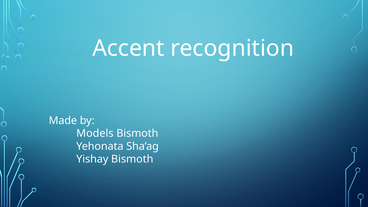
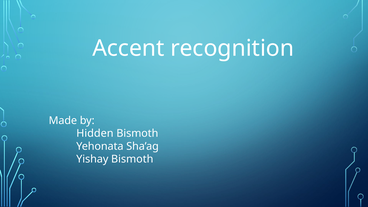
Models: Models -> Hidden (95, 133)
